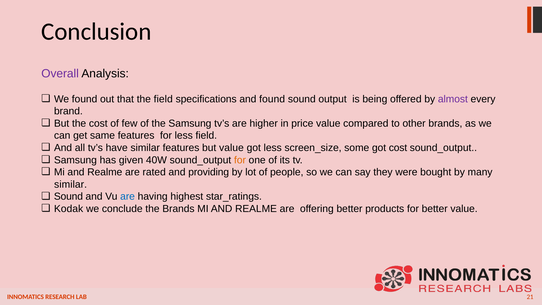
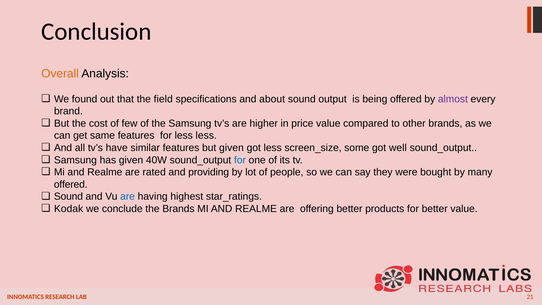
Overall colour: purple -> orange (60, 74)
and found: found -> about (272, 99)
less field: field -> less (206, 136)
but value: value -> given (231, 148)
got cost: cost -> well (398, 148)
for colour: orange -> blue (240, 160)
similar: similar -> offered (71, 184)
